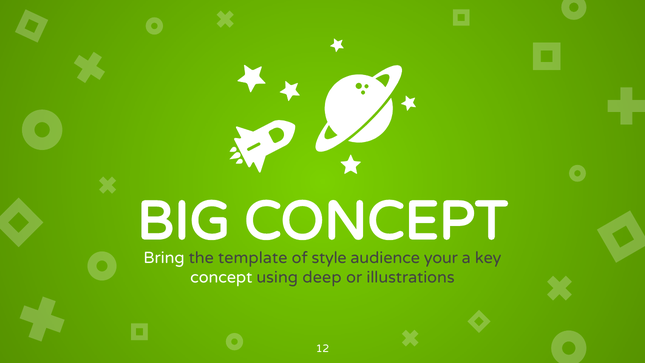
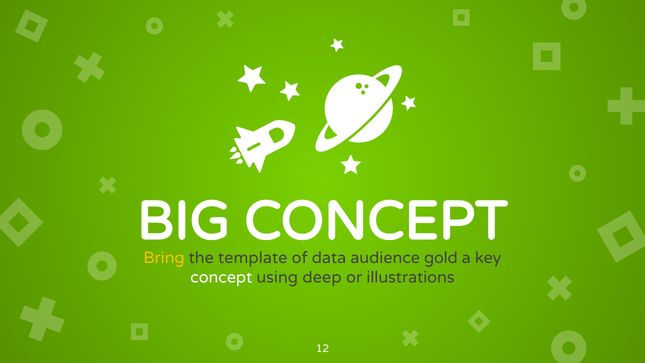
Bring colour: white -> yellow (164, 258)
style: style -> data (329, 258)
your: your -> gold (441, 258)
